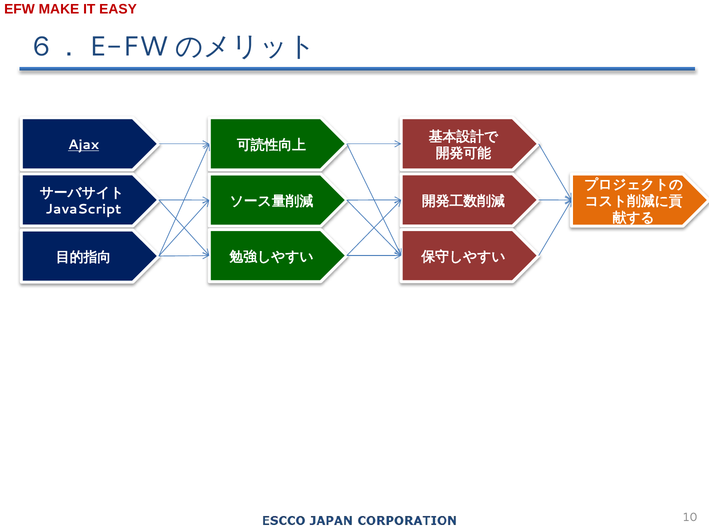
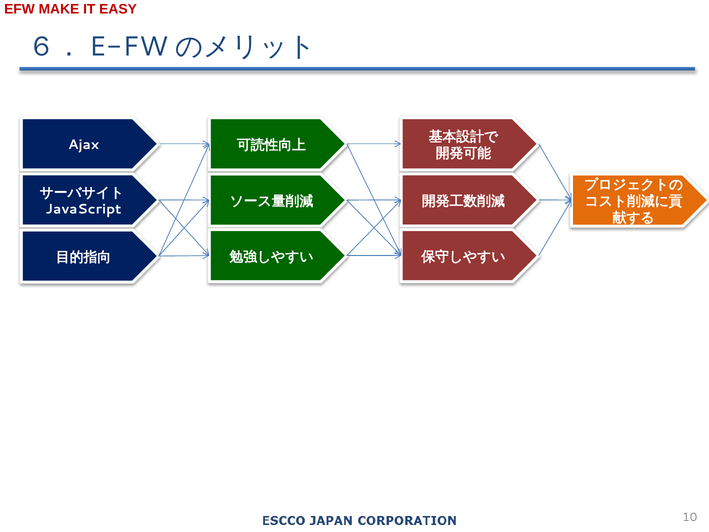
Ajax underline: present -> none (84, 145)
